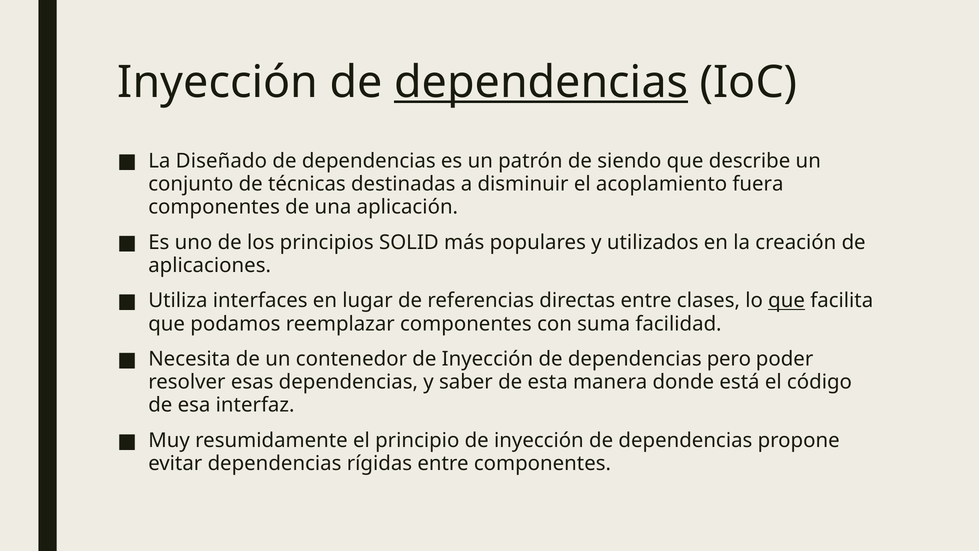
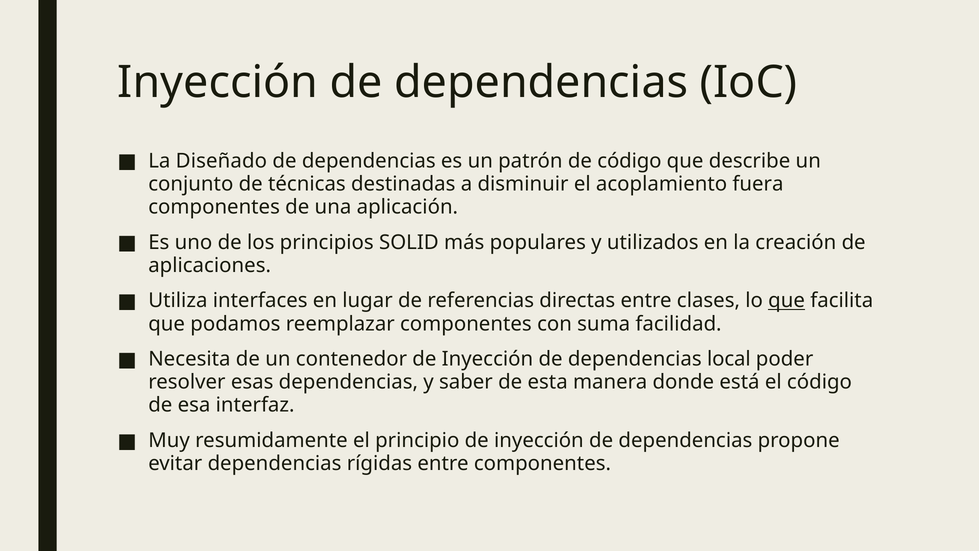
dependencias underline: present -> none (541, 82)
de siendo: siendo -> código (629, 161)
pero: pero -> local (729, 359)
